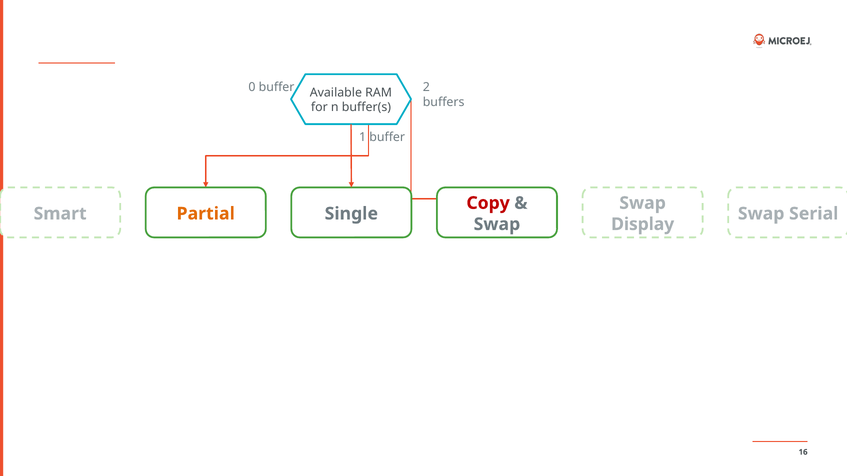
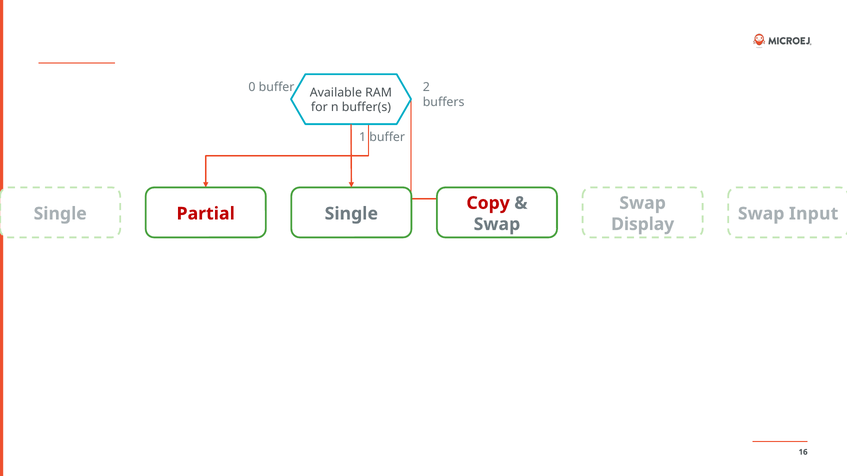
Smart: Smart -> Single (60, 214)
Partial colour: orange -> red (206, 214)
Serial: Serial -> Input (814, 214)
